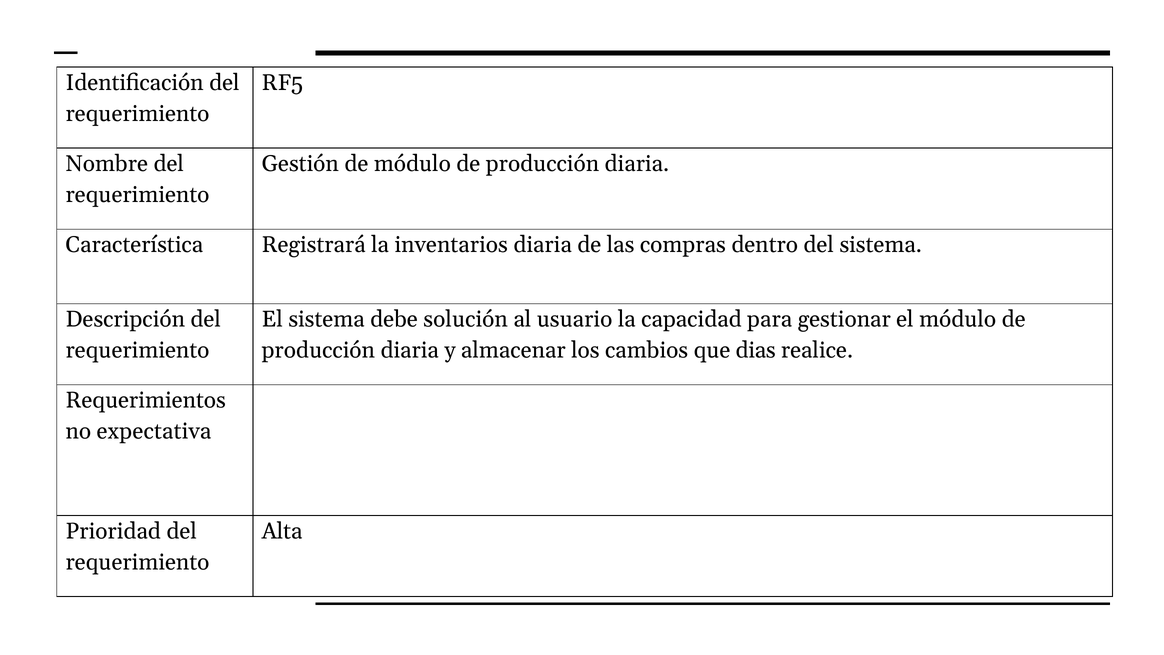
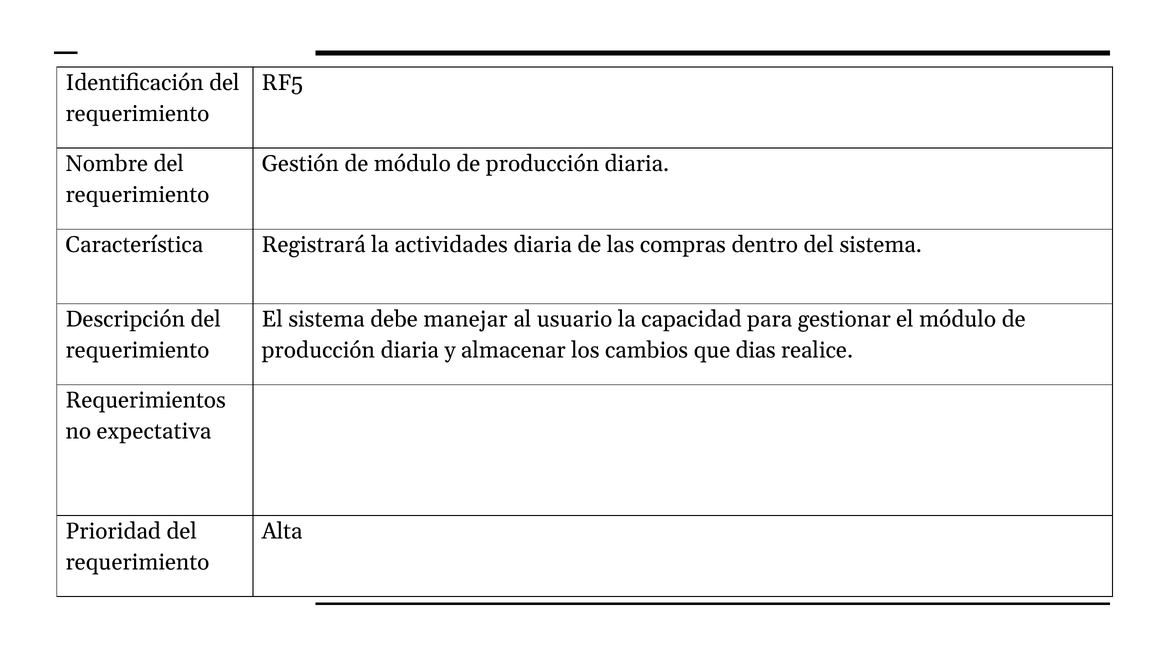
inventarios: inventarios -> actividades (451, 245)
solución: solución -> manejar (466, 319)
